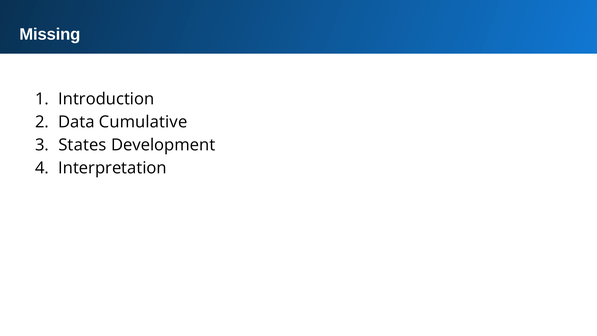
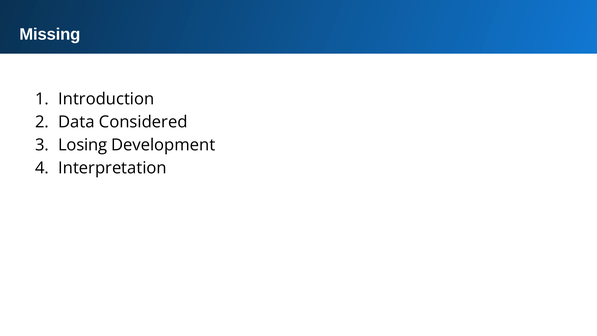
Cumulative: Cumulative -> Considered (143, 122)
States: States -> Losing (83, 145)
